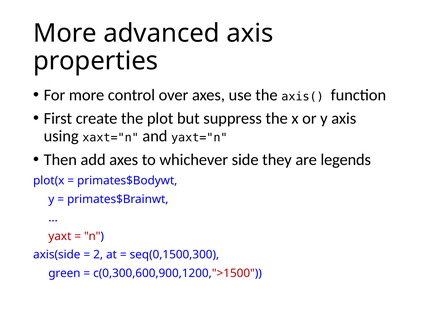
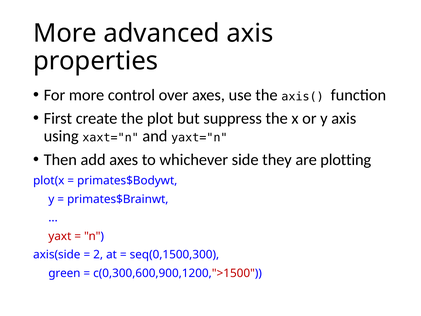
legends: legends -> plotting (346, 160)
